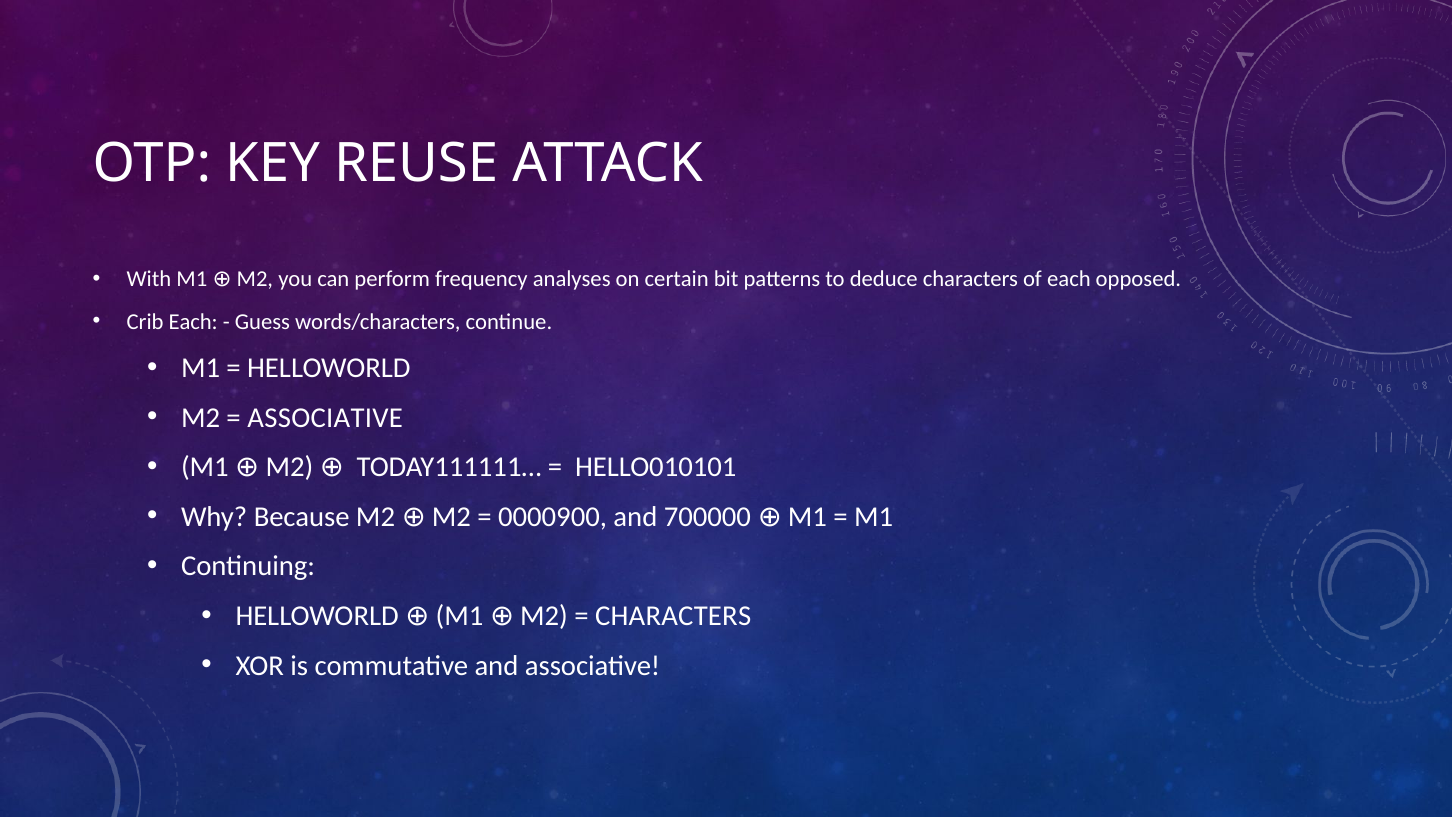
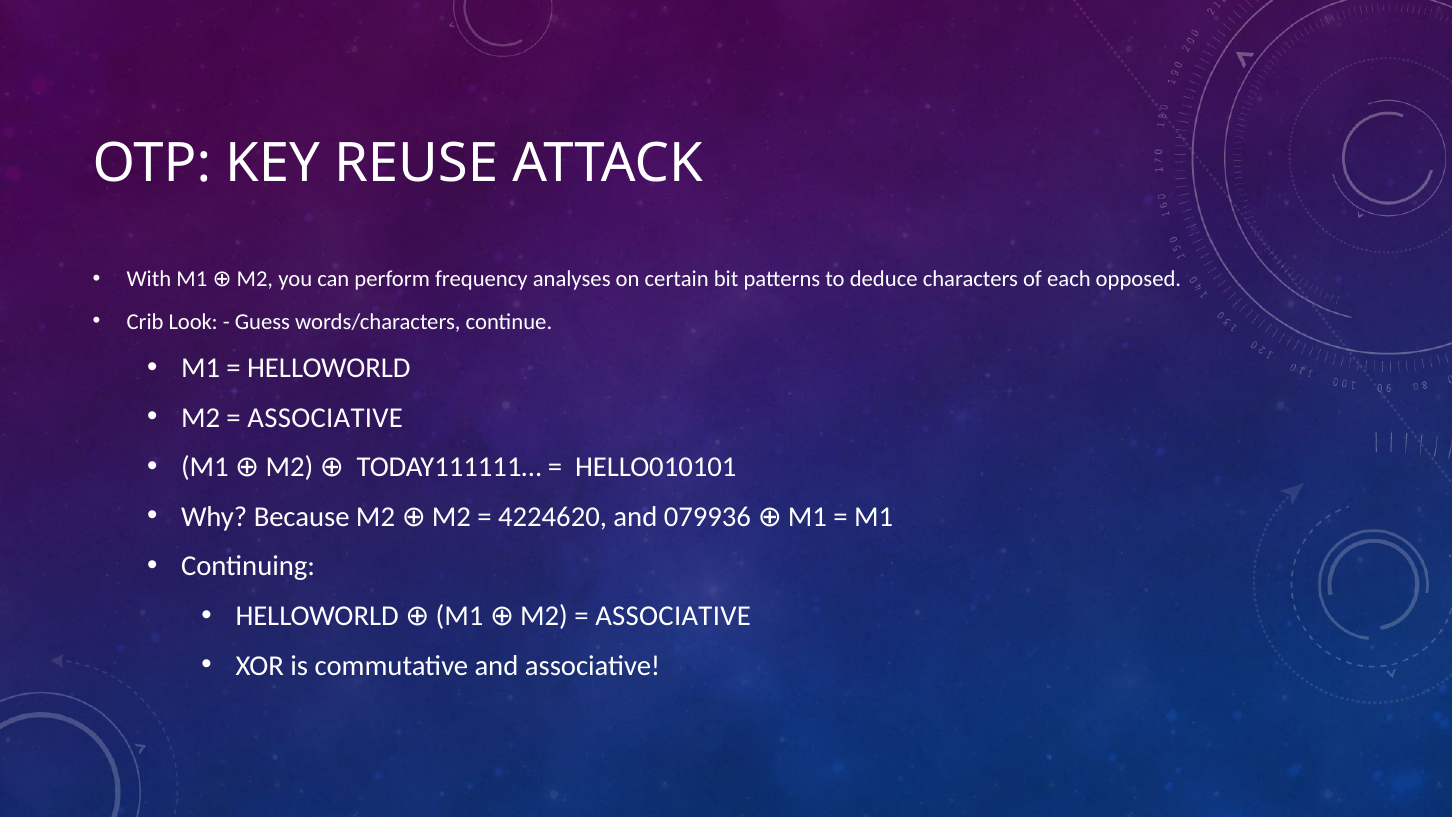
Crib Each: Each -> Look (193, 321)
0000900: 0000900 -> 4224620 (553, 517)
700000: 700000 -> 079936 (707, 517)
CHARACTERS: CHARACTERS -> ASSOCIATIVE (673, 616)
